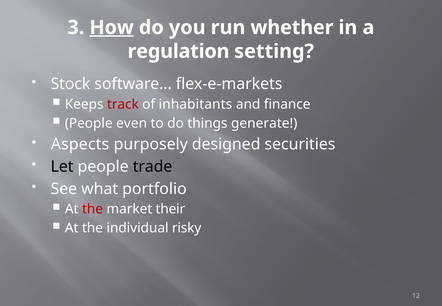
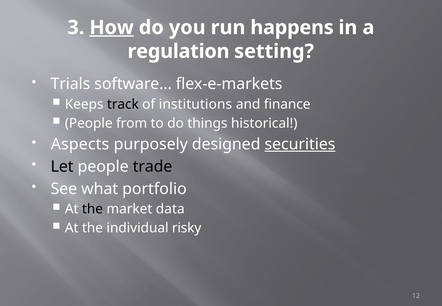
whether: whether -> happens (292, 28)
Stock: Stock -> Trials (70, 84)
track colour: red -> black (123, 104)
inhabitants: inhabitants -> institutions (195, 104)
even: even -> from (132, 123)
generate: generate -> historical (264, 123)
securities underline: none -> present (300, 144)
the colour: red -> black (92, 209)
their: their -> data (170, 209)
